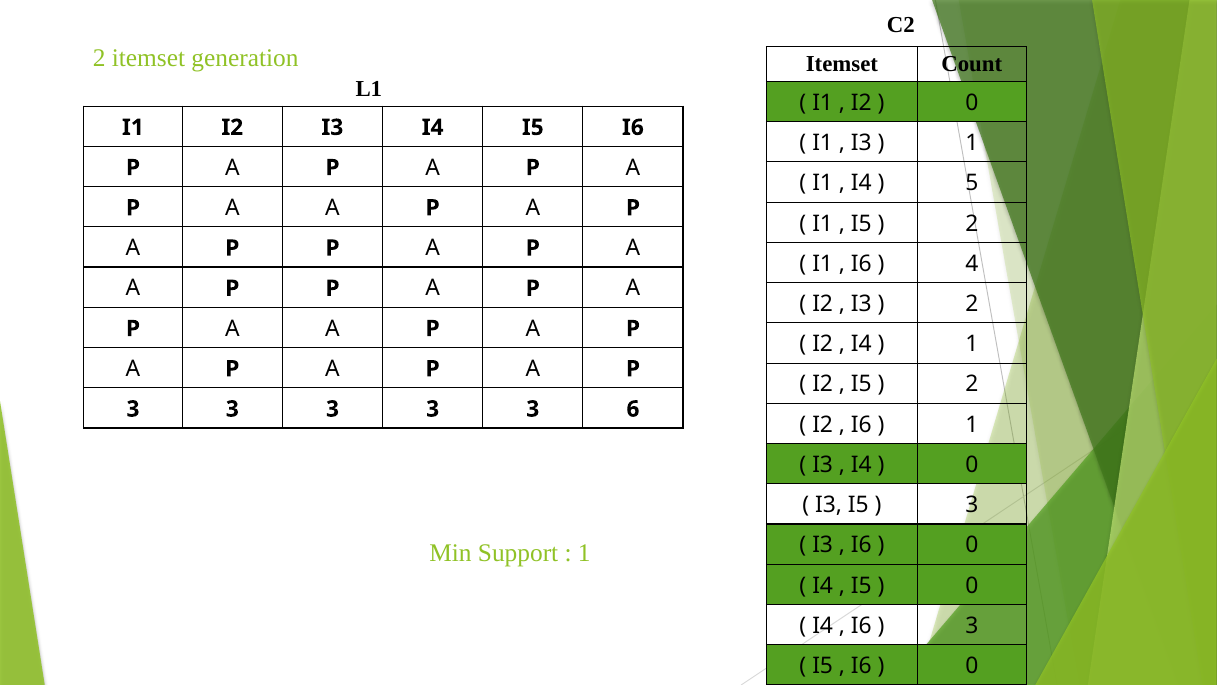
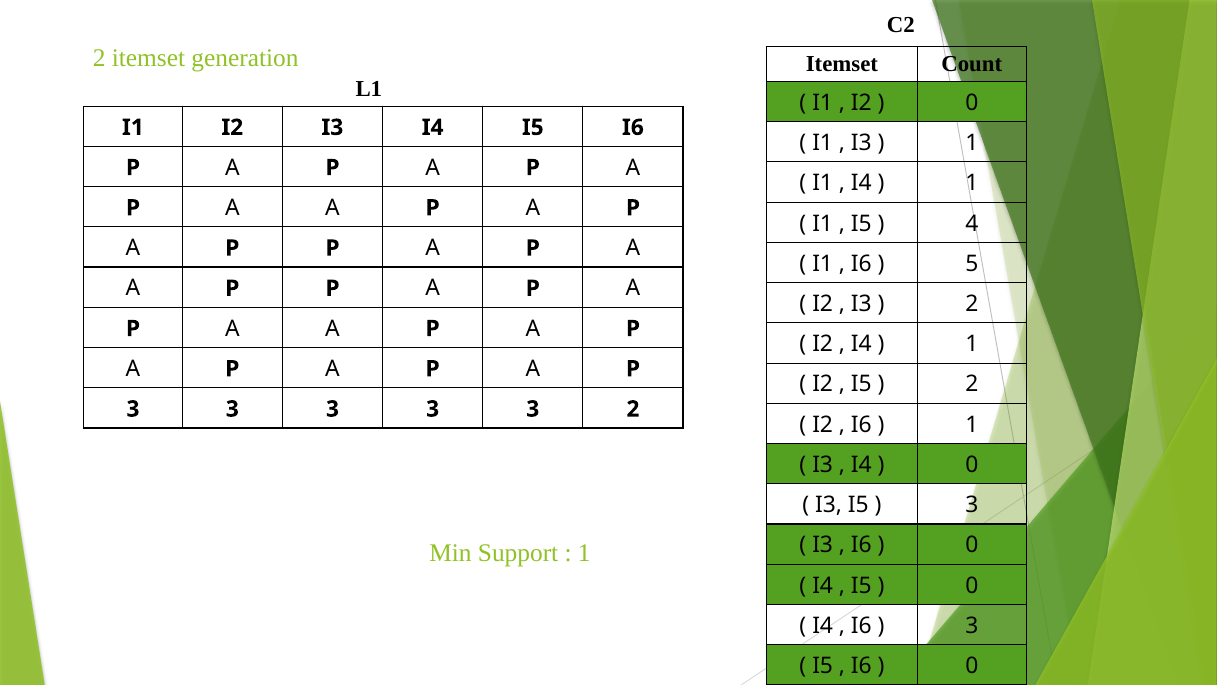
5: 5 -> 1 (972, 183)
2: 2 -> 4 (972, 223)
4: 4 -> 5 (972, 264)
3 6: 6 -> 2 (633, 409)
